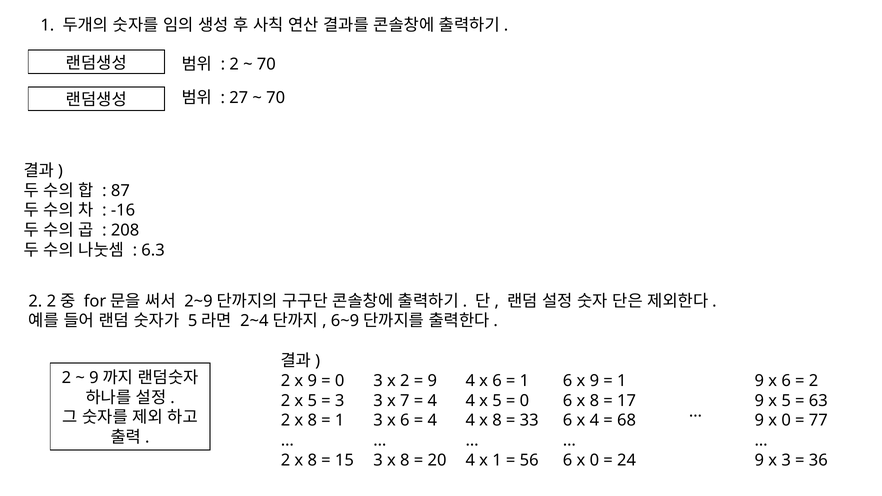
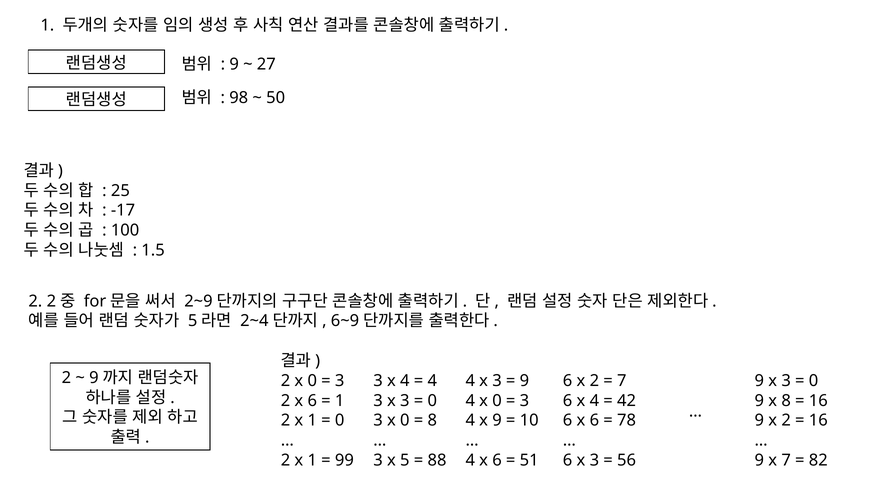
2: 2 -> 9 (234, 64)
70: 70 -> 27 (266, 64)
27: 27 -> 98 (239, 98)
70: 70 -> 50 (276, 98)
87: 87 -> 25 (120, 191)
-16: -16 -> -17 (123, 210)
208: 208 -> 100 (125, 230)
6.3: 6.3 -> 1.5 (153, 250)
2 x 9: 9 -> 0 (312, 381)
0: 0 -> 3 (340, 381)
3 x 2: 2 -> 4 (405, 381)
9: 9 -> 4 (432, 381)
4 x 6: 6 -> 3 (497, 381)
1: 1 -> 9 (524, 381)
6 x 9: 9 -> 2 (594, 381)
1: 1 -> 7 (622, 381)
9 x 6: 6 -> 3 (786, 381)
2: 2 -> 0 (814, 381)
2 x 5: 5 -> 6 (312, 401)
3: 3 -> 1 (340, 401)
3 x 7: 7 -> 3 (405, 401)
4: 4 -> 0 (432, 401)
4 x 5: 5 -> 0 (497, 401)
0: 0 -> 3 (524, 401)
6 x 8: 8 -> 4 (594, 401)
17: 17 -> 42 (627, 401)
9 x 5: 5 -> 8 (786, 401)
63: 63 -> 16 (818, 401)
8: 8 -> 1 (312, 421)
1: 1 -> 0 (340, 421)
3 x 6: 6 -> 0 (405, 421)
4: 4 -> 8 (432, 421)
4 x 8: 8 -> 9 (497, 421)
33: 33 -> 10 (529, 421)
6 x 4: 4 -> 6 (594, 421)
68: 68 -> 78 (627, 421)
9 x 0: 0 -> 2 (786, 421)
77: 77 -> 16 (818, 421)
8: 8 -> 1 (312, 460)
15: 15 -> 99 (344, 460)
3 x 8: 8 -> 5 (405, 460)
20: 20 -> 88 (437, 460)
4 x 1: 1 -> 6 (497, 460)
56: 56 -> 51 (529, 460)
6 x 0: 0 -> 3 (594, 460)
24: 24 -> 56 (627, 460)
x 3: 3 -> 7 (786, 460)
36: 36 -> 82 (818, 460)
